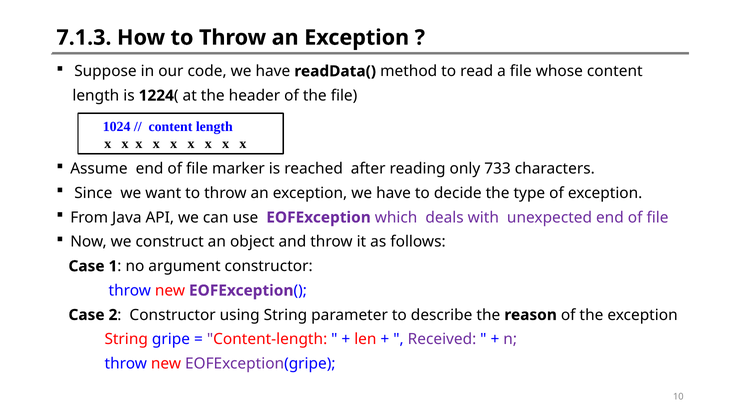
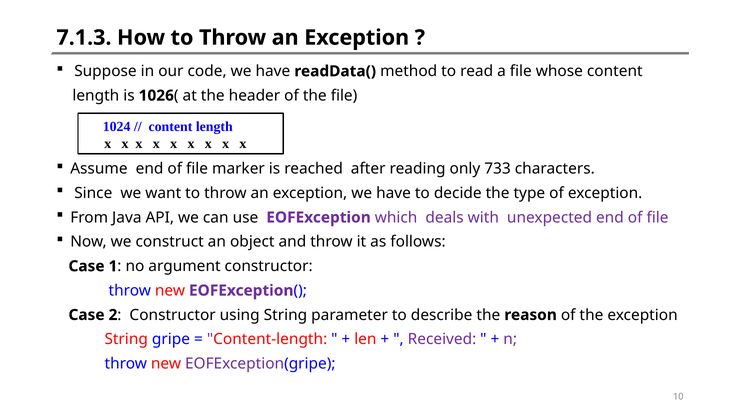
1224: 1224 -> 1026 (156, 96)
